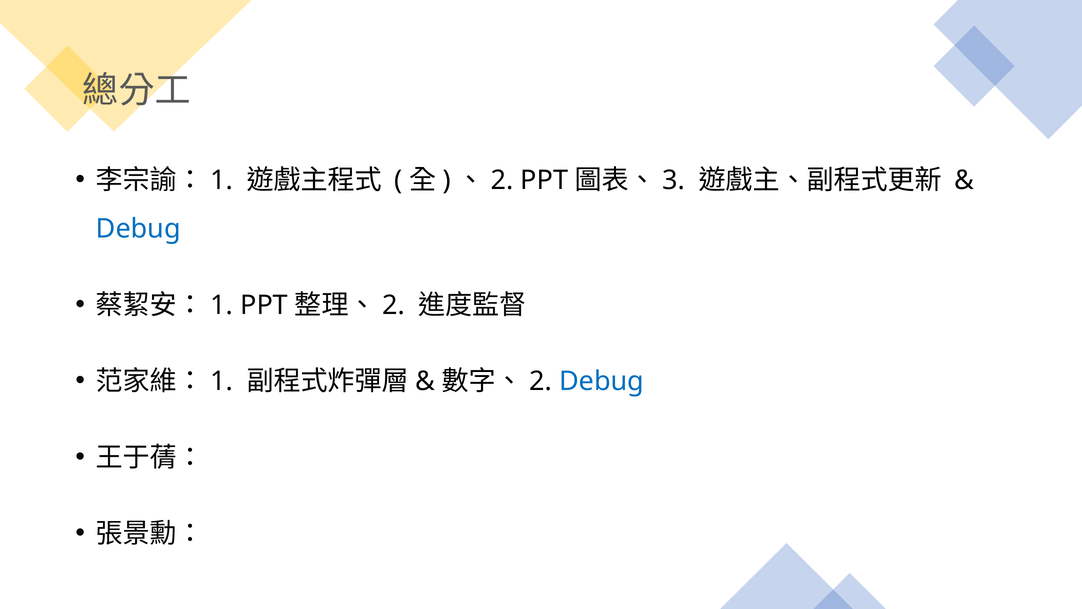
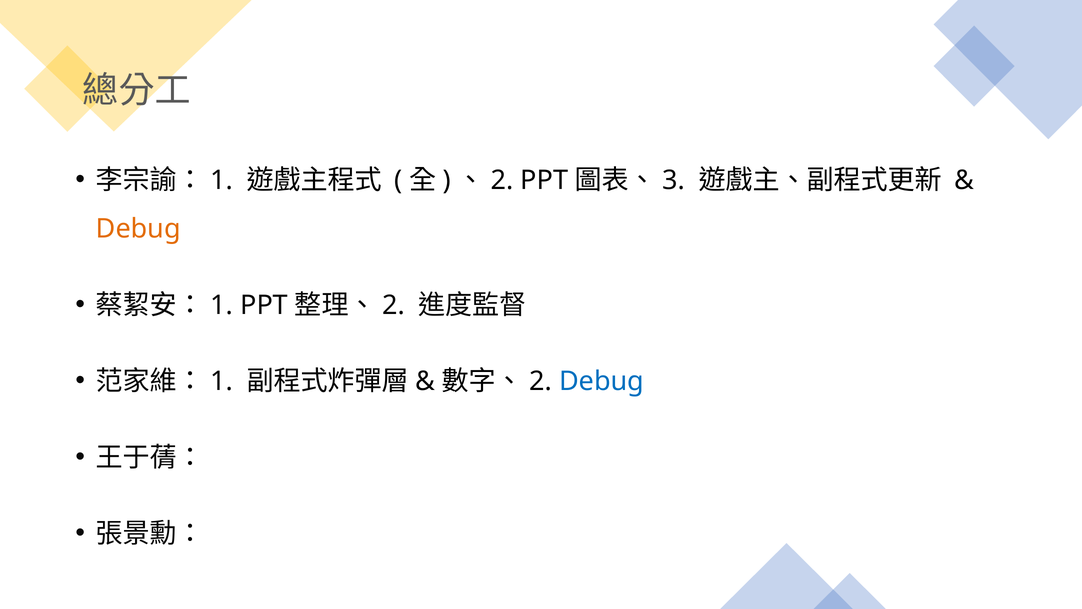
Debug colour: blue -> orange (138, 229)
